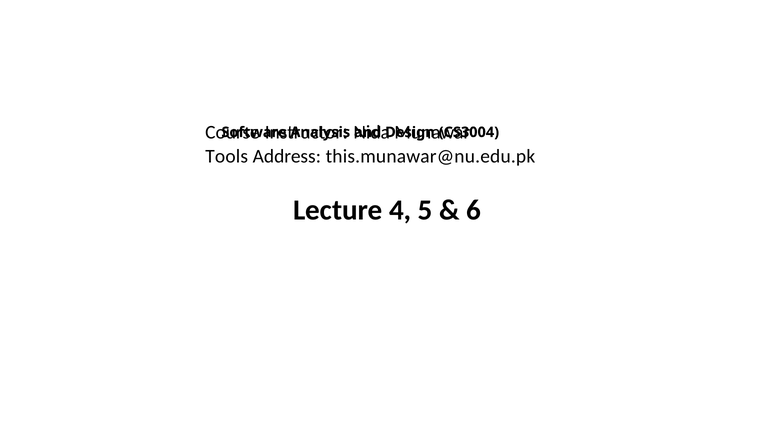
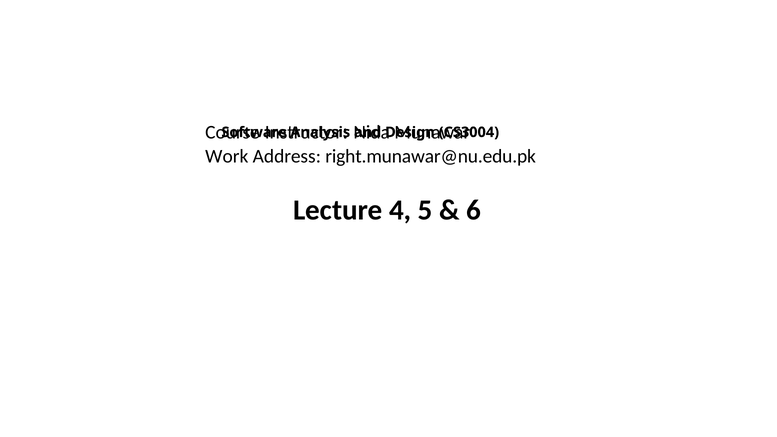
Tools: Tools -> Work (227, 156)
this.munawar@nu.edu.pk: this.munawar@nu.edu.pk -> right.munawar@nu.edu.pk (431, 156)
